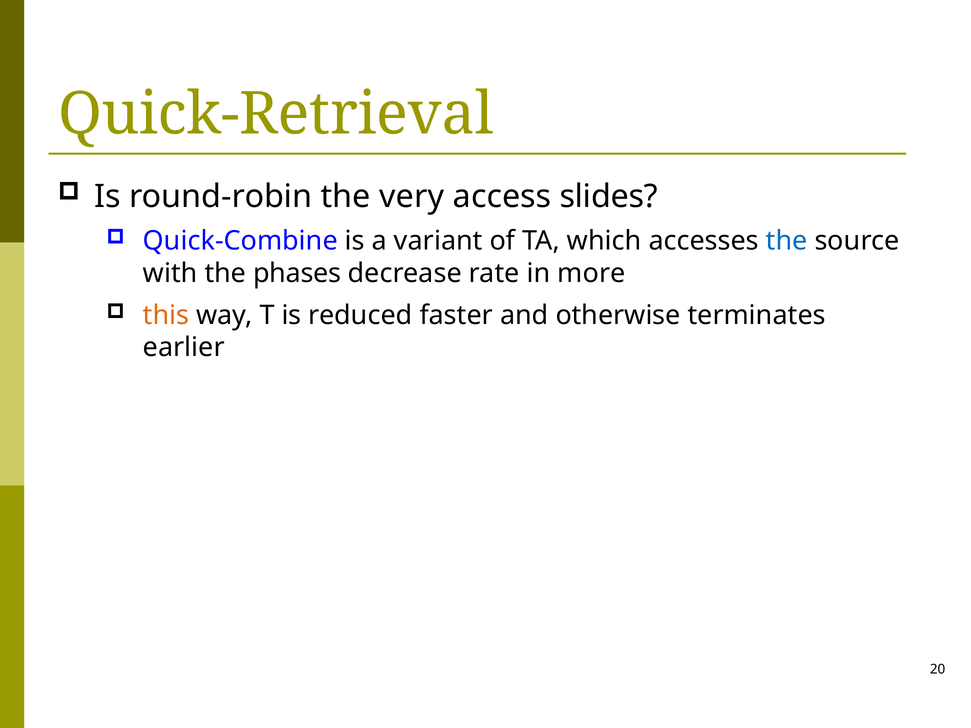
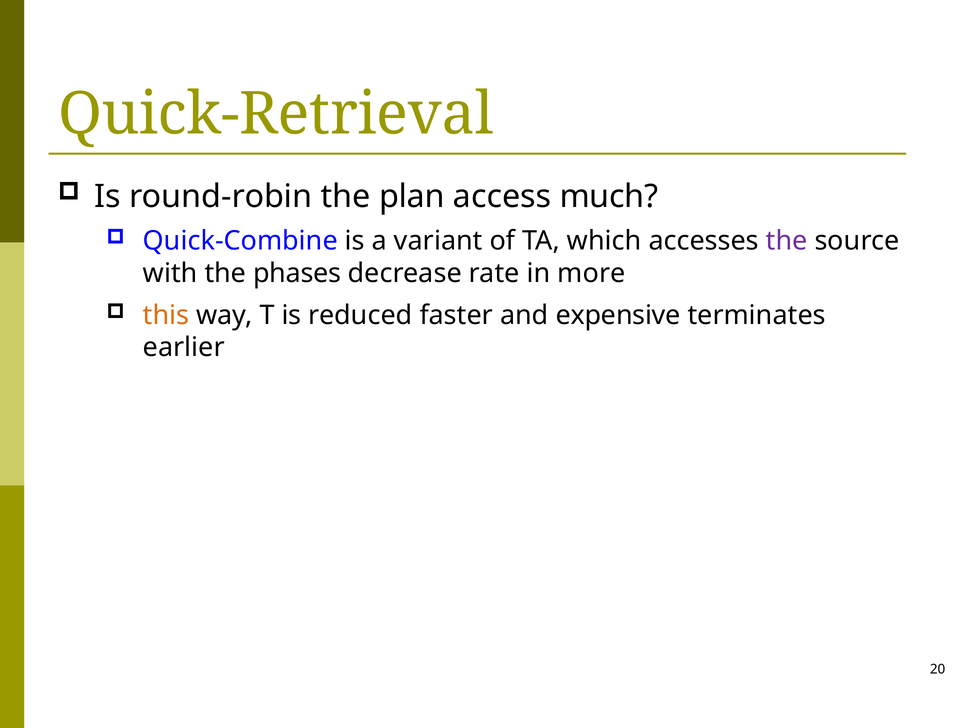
very: very -> plan (412, 196)
slides: slides -> much (609, 196)
the colour: blue -> purple (787, 241)
otherwise: otherwise -> expensive (618, 315)
